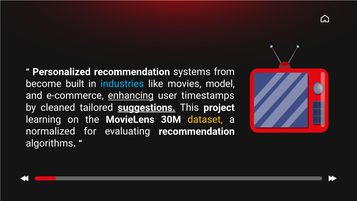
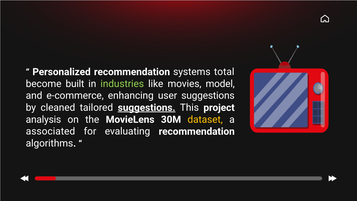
from: from -> total (224, 72)
industries colour: light blue -> light green (122, 84)
enhancing underline: present -> none (131, 96)
user timestamps: timestamps -> suggestions (208, 96)
learning: learning -> analysis (43, 119)
normalized: normalized -> associated (50, 131)
